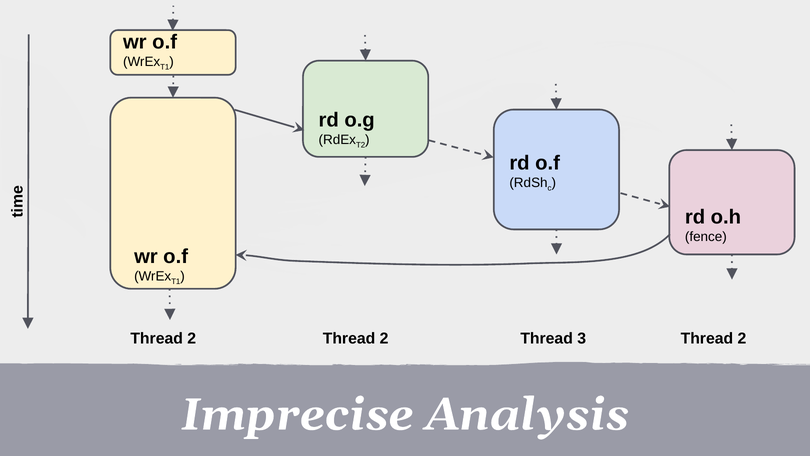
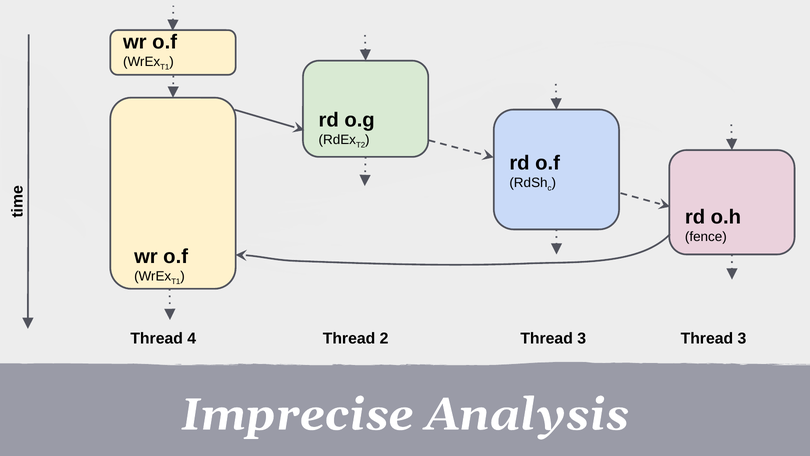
2: 2 -> 4 (192, 338)
2: 2 -> 3 (742, 338)
